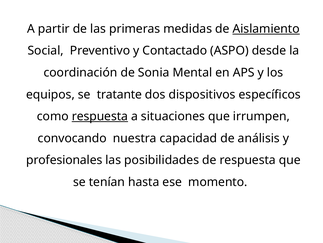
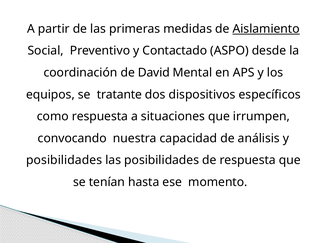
Sonia: Sonia -> David (154, 72)
respuesta underline: present -> none (100, 116)
profesionales: profesionales -> posibilidades (64, 160)
